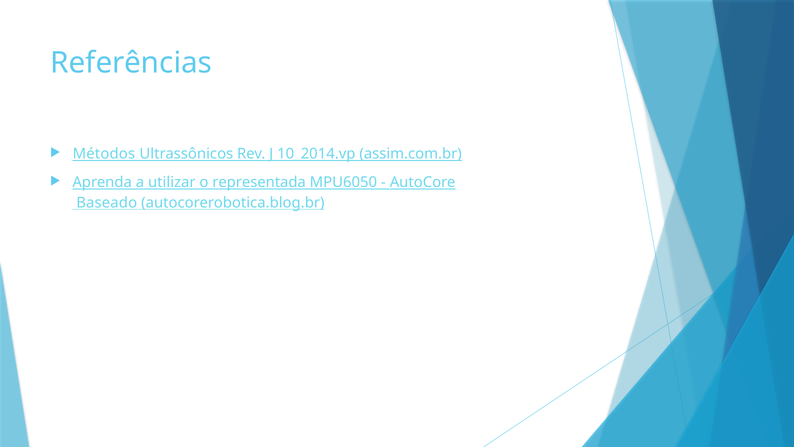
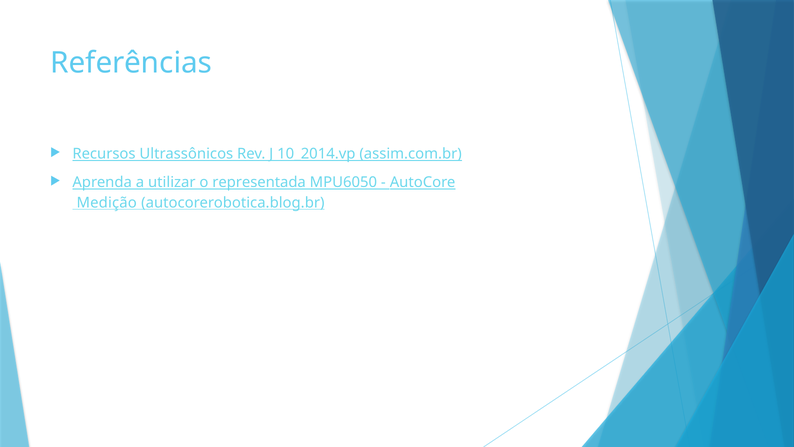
Métodos: Métodos -> Recursos (104, 154)
Baseado: Baseado -> Medição (107, 202)
